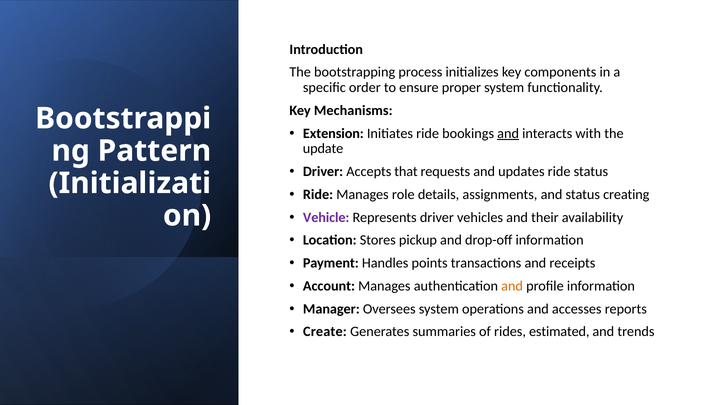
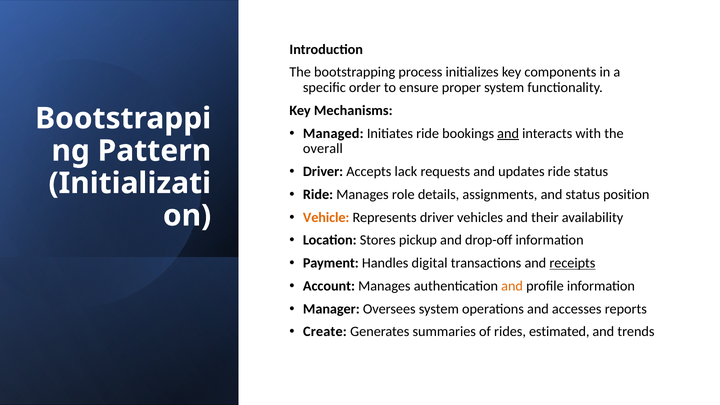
Extension: Extension -> Managed (333, 133)
update: update -> overall (323, 149)
that: that -> lack (406, 172)
creating: creating -> position (626, 195)
Vehicle colour: purple -> orange (326, 217)
points: points -> digital (430, 263)
receipts underline: none -> present (572, 263)
